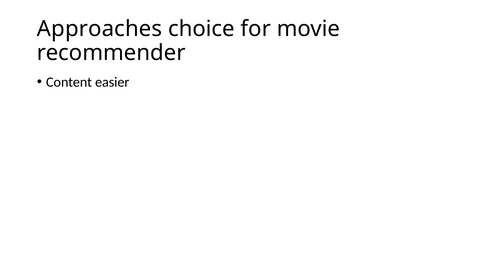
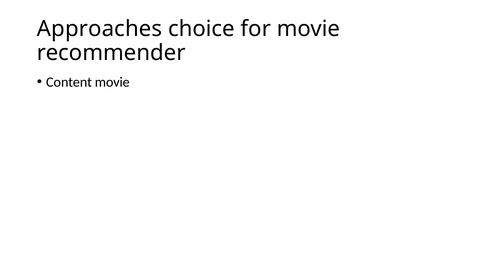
Content easier: easier -> movie (112, 82)
